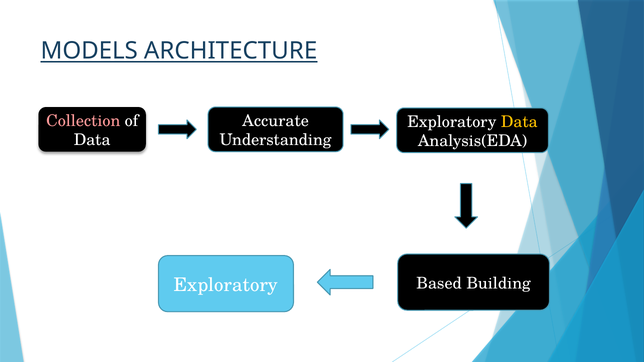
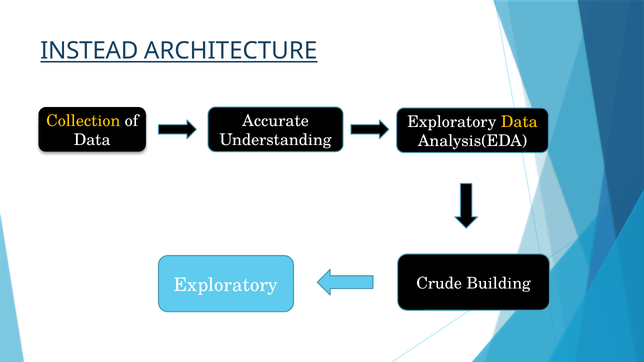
MODELS: MODELS -> INSTEAD (89, 51)
Collection colour: pink -> yellow (83, 121)
Based: Based -> Crude (439, 283)
